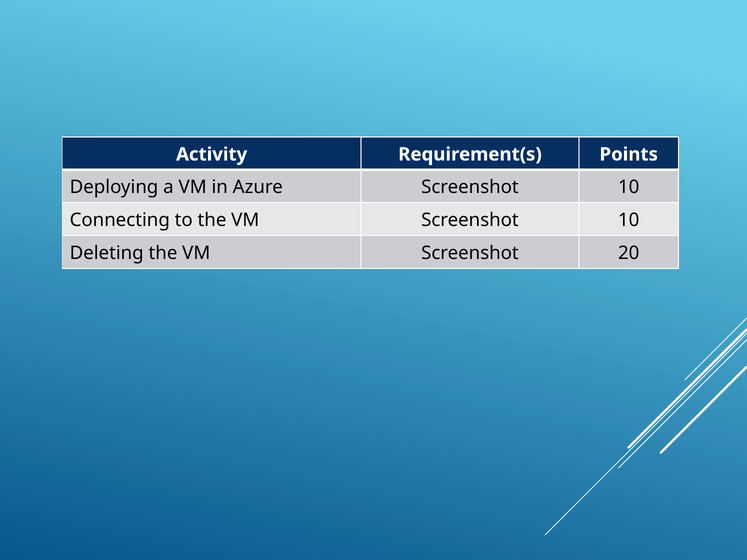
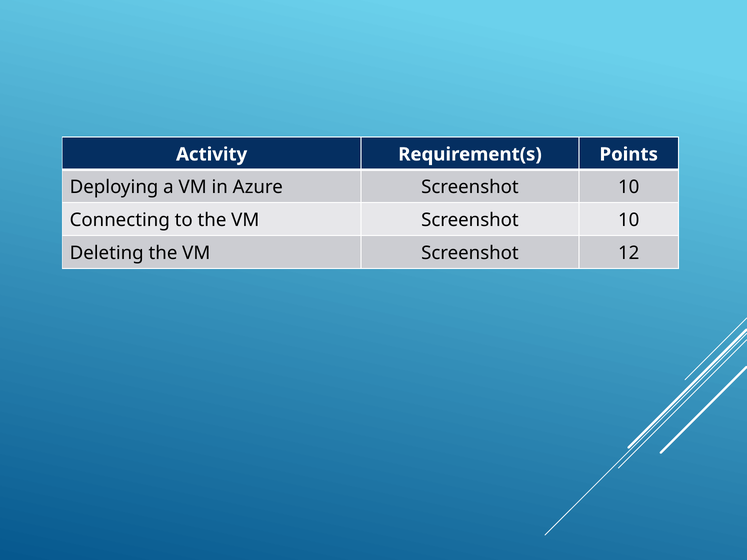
20: 20 -> 12 (629, 253)
